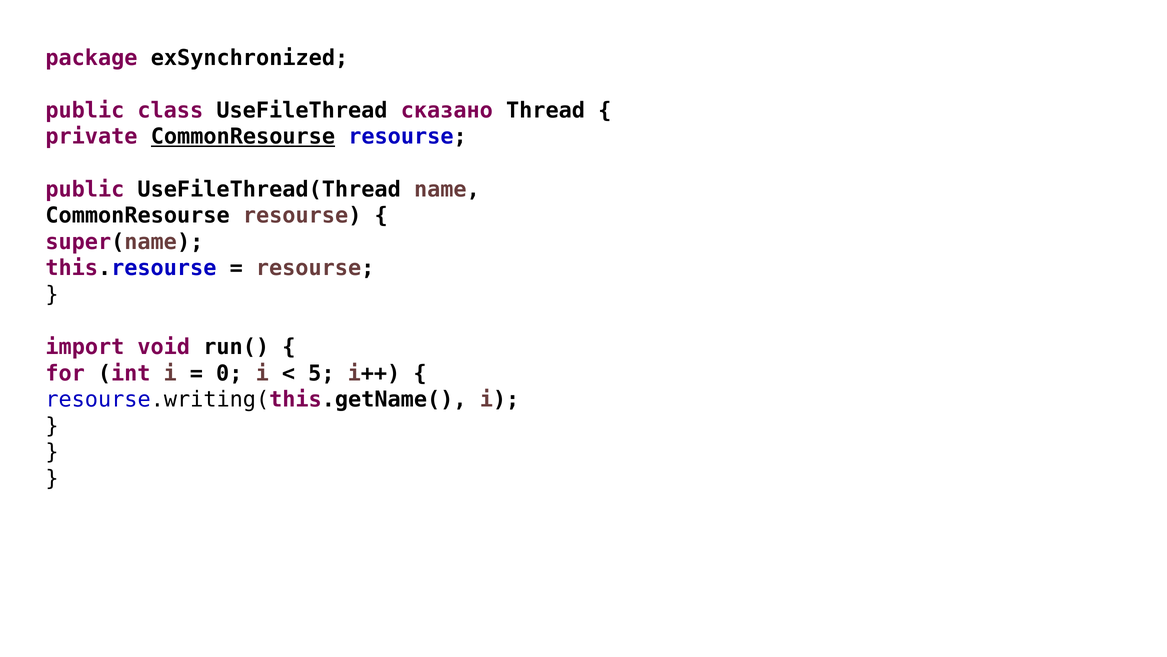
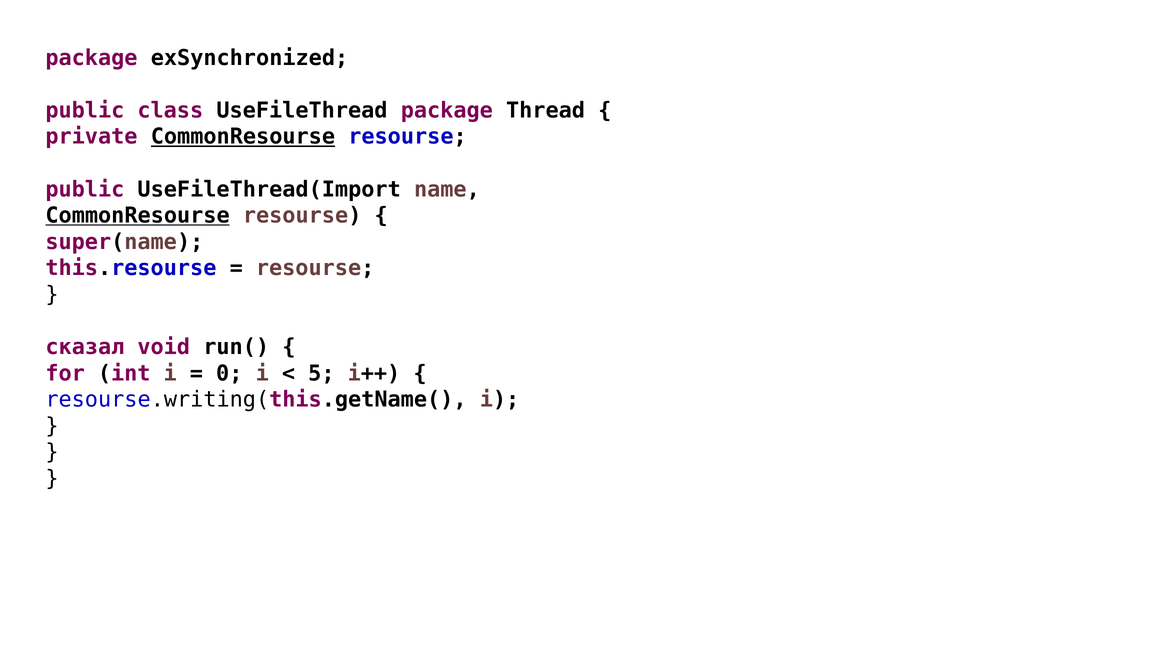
UseFileThread сказано: сказано -> package (447, 110)
UseFileThread(Thread: UseFileThread(Thread -> UseFileThread(Import (269, 189)
CommonResourse underline: none -> present (138, 215)
import: import -> сказал (85, 347)
